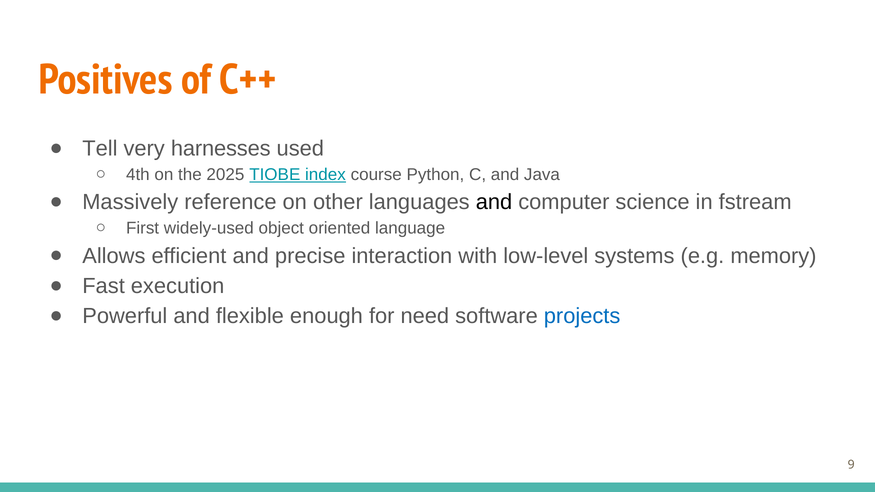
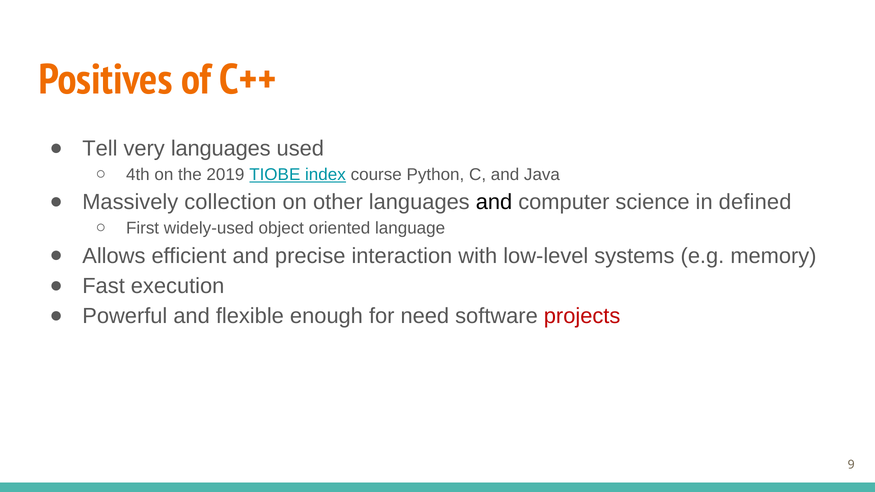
very harnesses: harnesses -> languages (221, 149)
2025: 2025 -> 2019 (225, 175)
reference: reference -> collection (230, 202)
fstream: fstream -> defined (755, 202)
projects colour: blue -> red (582, 316)
